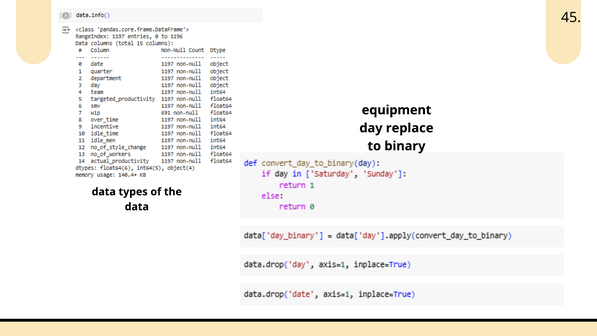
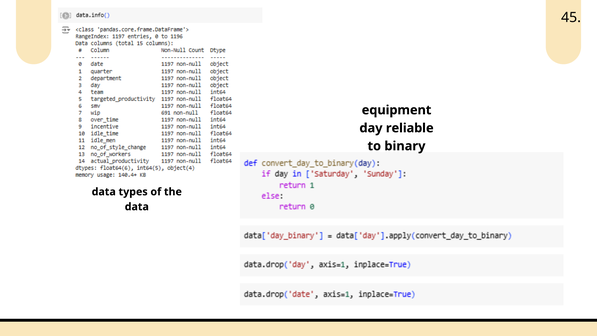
replace: replace -> reliable (410, 128)
